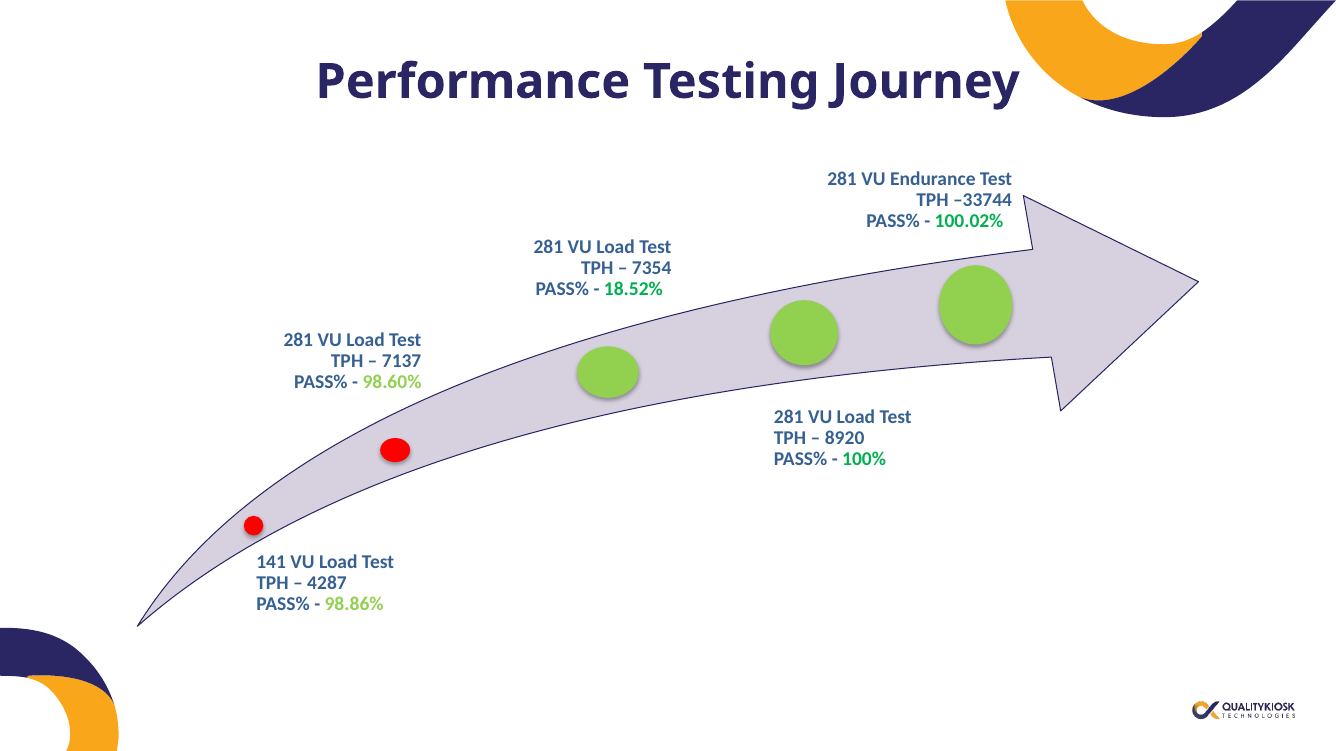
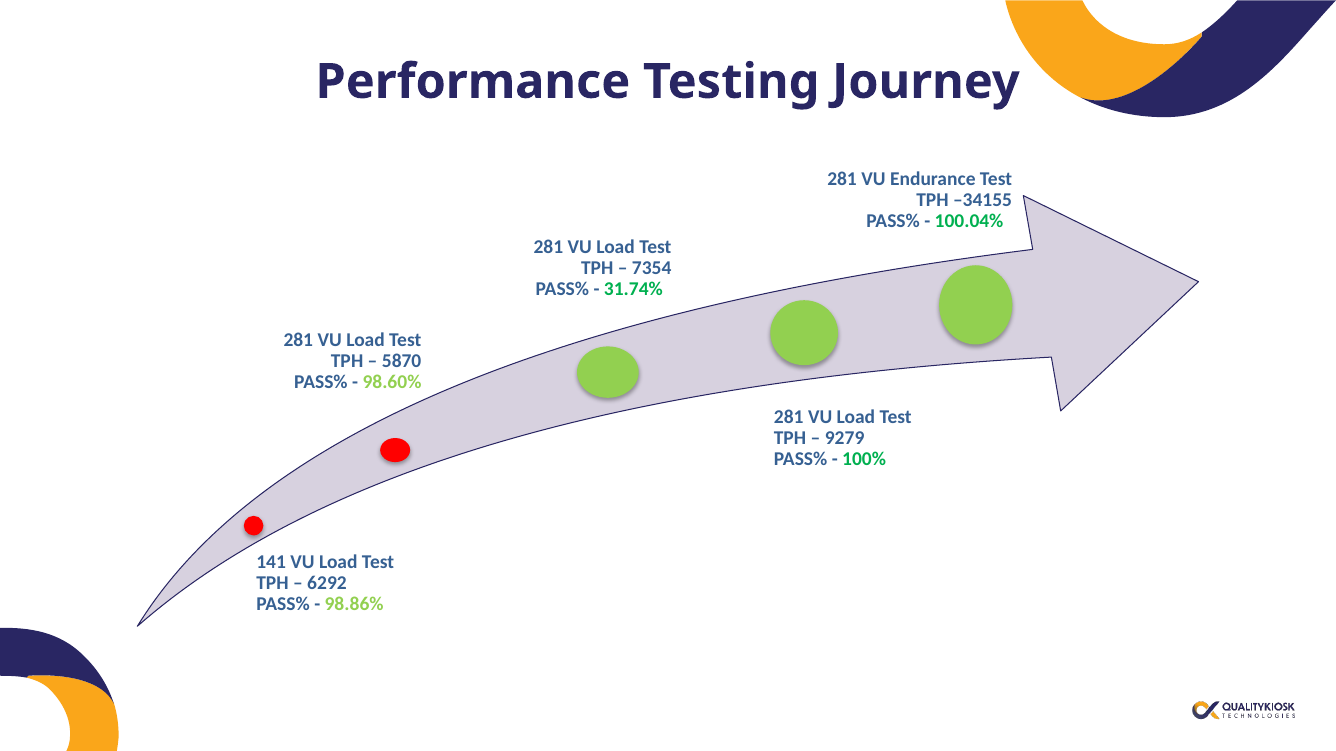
–33744: –33744 -> –34155 (983, 200)
100.02%: 100.02% -> 100.04% (969, 222)
18.52%: 18.52% -> 31.74% (633, 290)
7137: 7137 -> 5870 (402, 362)
8920: 8920 -> 9279 (845, 439)
4287: 4287 -> 6292 (327, 583)
